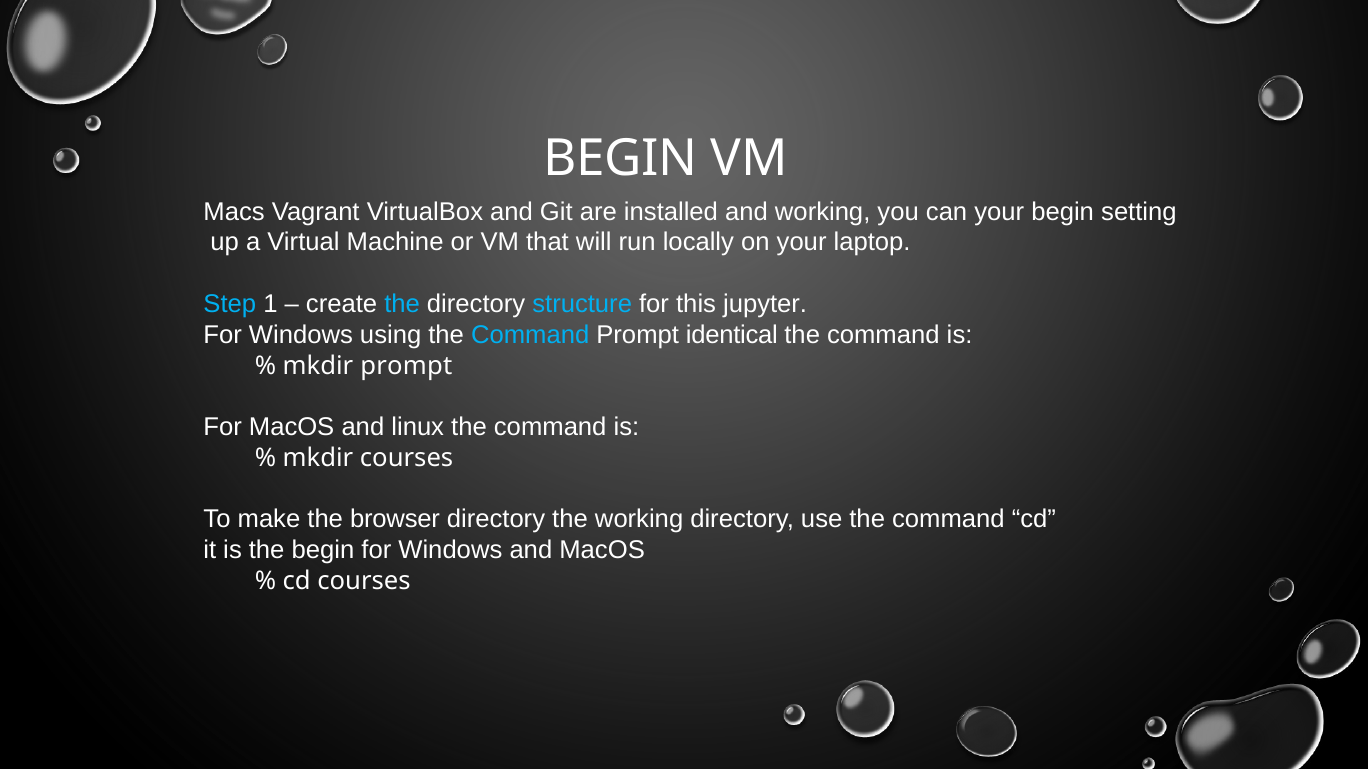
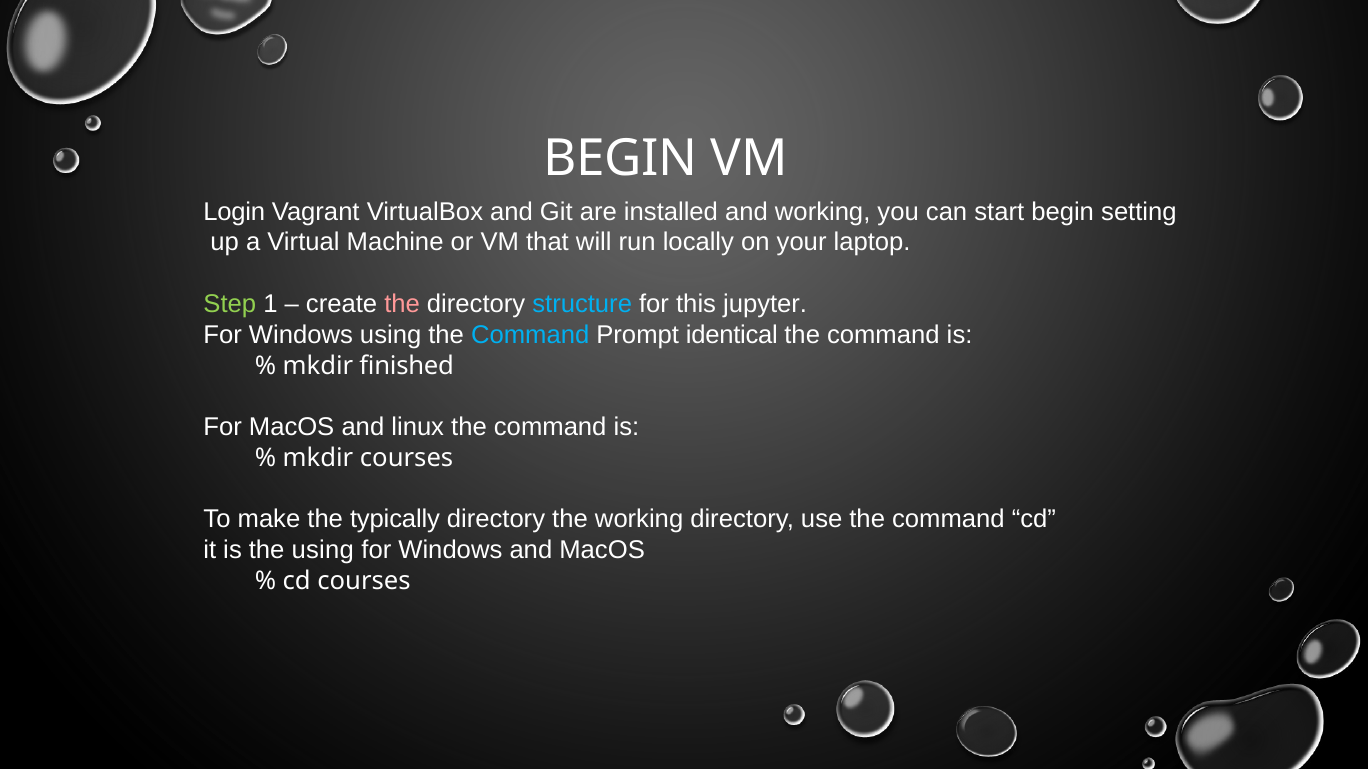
Macs: Macs -> Login (234, 212)
can your: your -> start (999, 212)
Step colour: light blue -> light green (230, 304)
the colour: light blue -> pink (402, 304)
mkdir prompt: prompt -> finished (407, 366)
browser: browser -> typically (395, 520)
the begin: begin -> using (323, 550)
